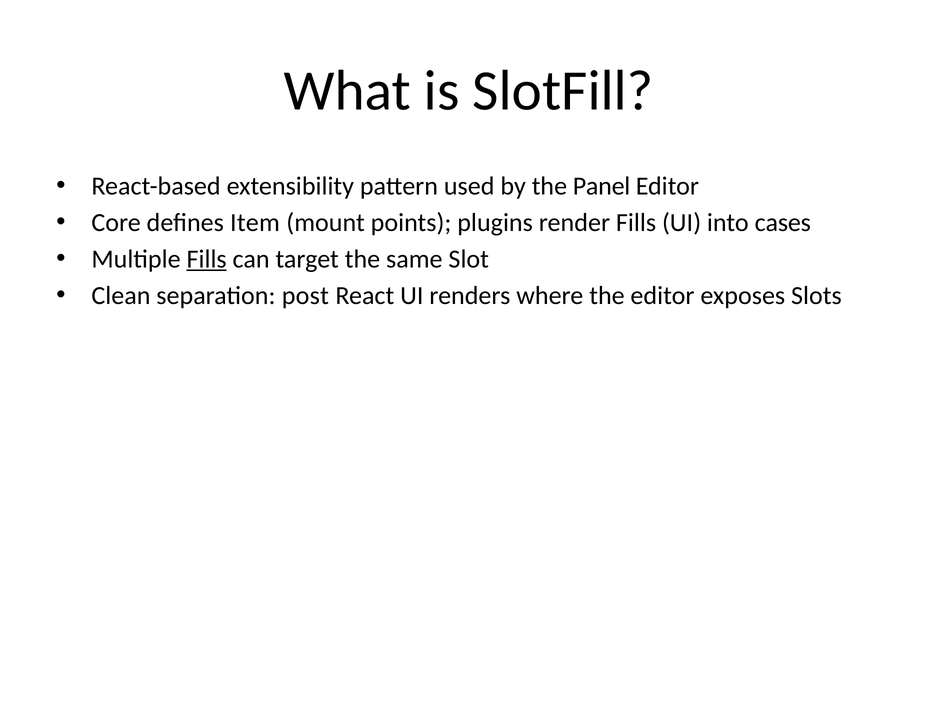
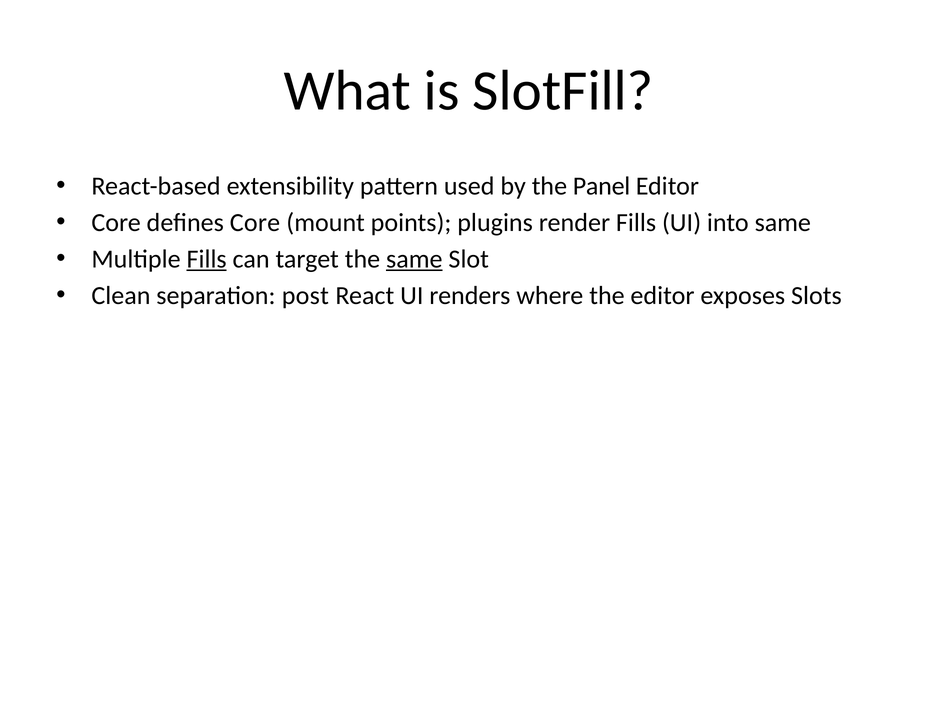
defines Item: Item -> Core (255, 223)
into cases: cases -> same (783, 223)
same underline: none -> present (414, 259)
